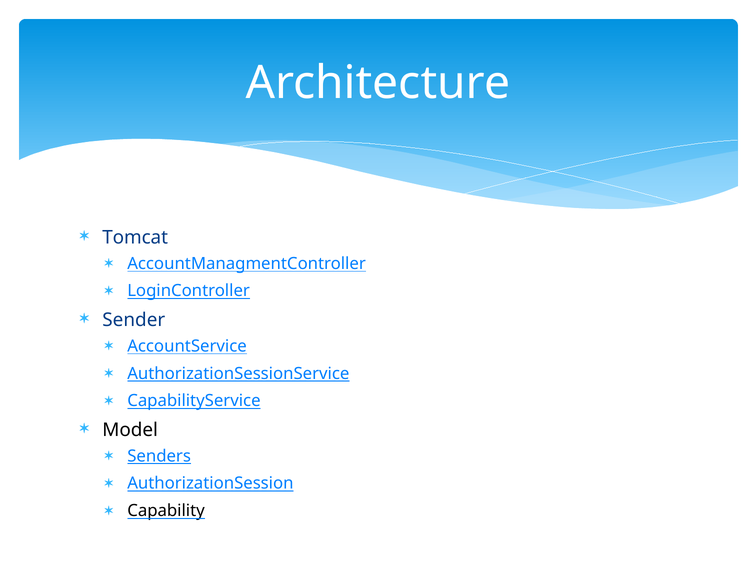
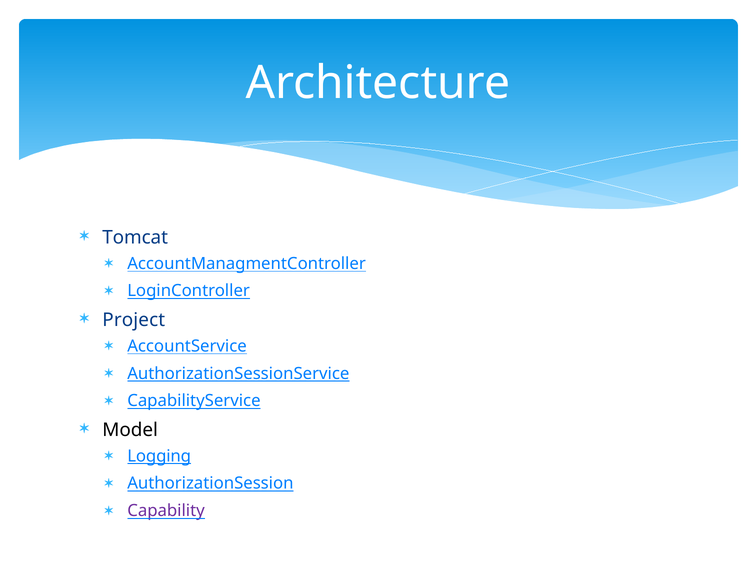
Sender: Sender -> Project (134, 320)
Senders: Senders -> Logging (159, 456)
Capability colour: black -> purple (166, 511)
